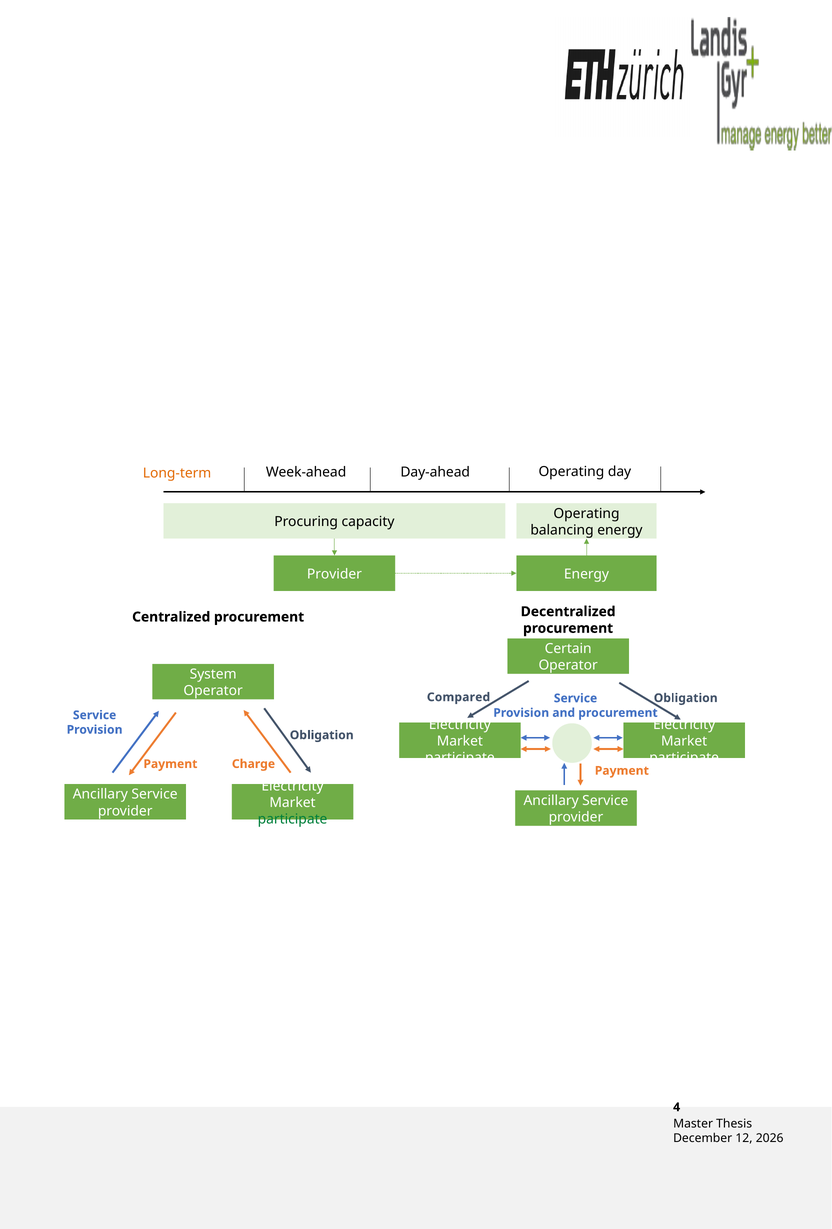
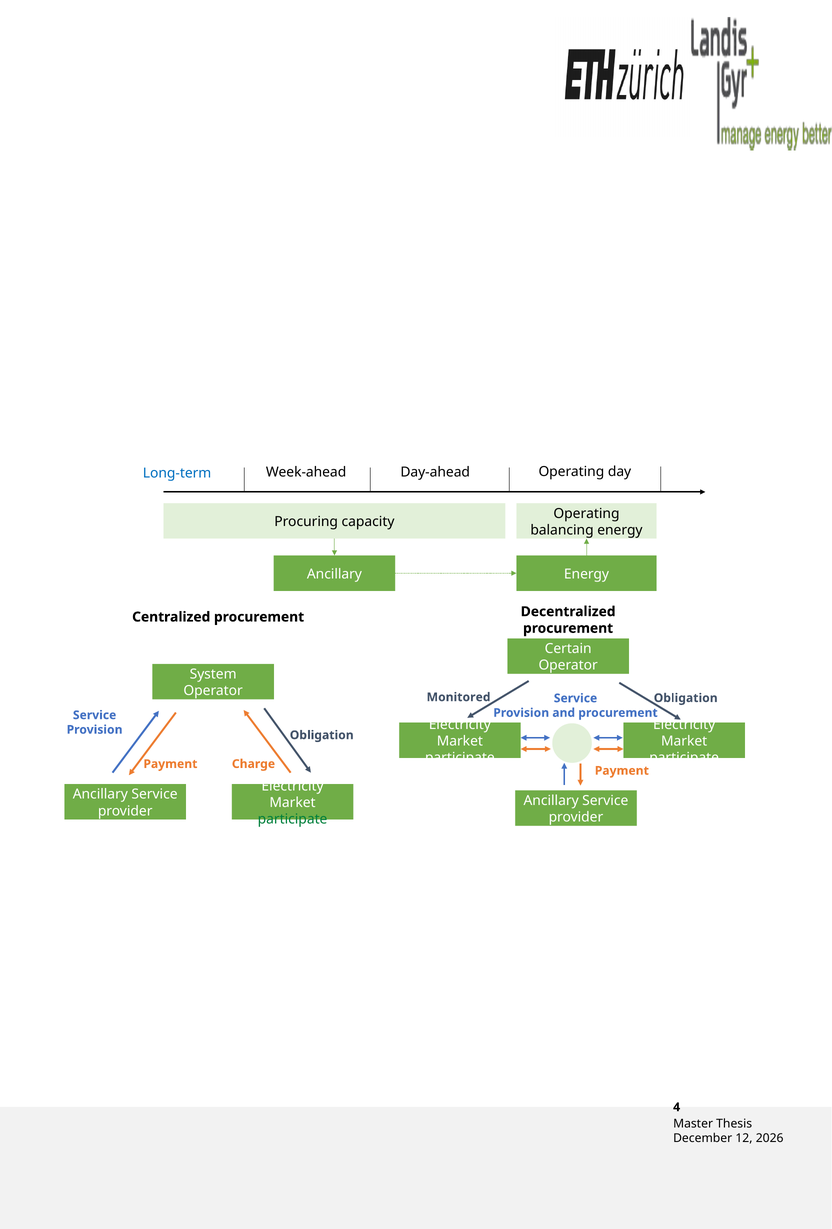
Long-term colour: orange -> blue (177, 473)
Provider: Provider -> Ancillary (334, 574)
Compared: Compared -> Monitored (459, 697)
